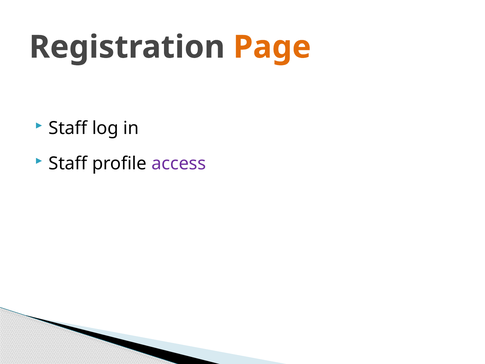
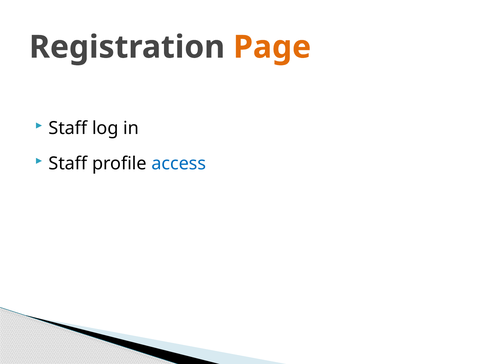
access colour: purple -> blue (179, 163)
